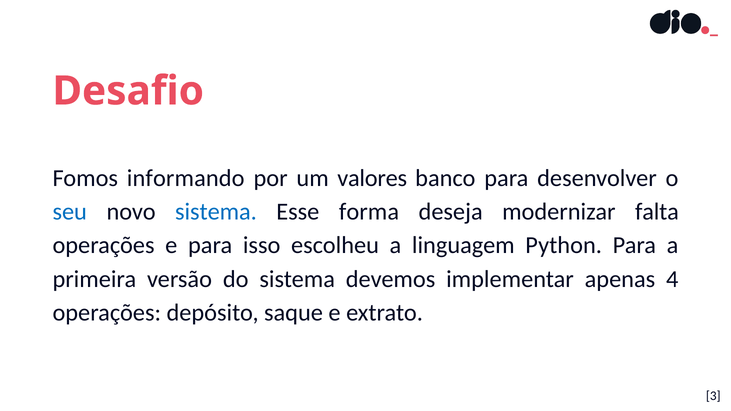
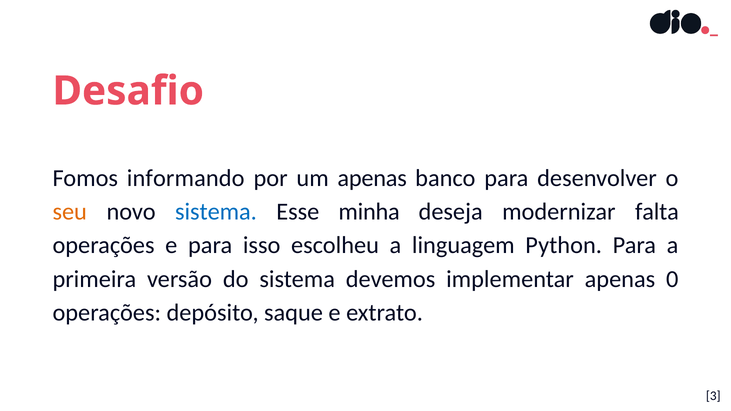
um valores: valores -> apenas (372, 178)
seu colour: blue -> orange (70, 212)
forma: forma -> minha (369, 212)
4: 4 -> 0 (672, 279)
